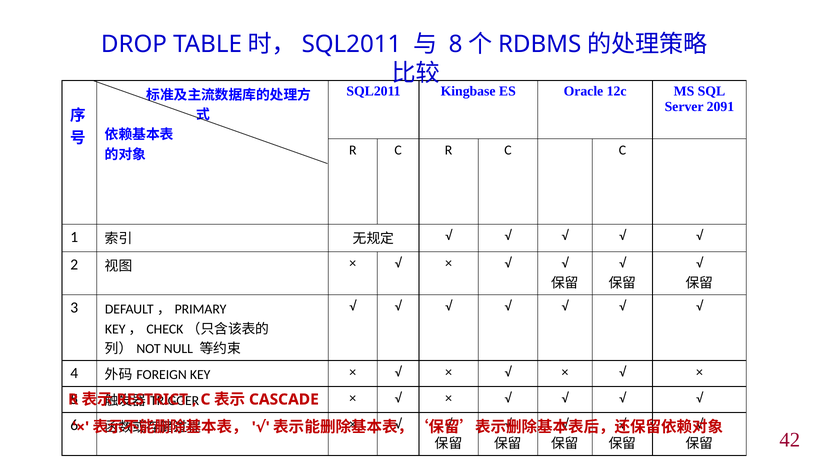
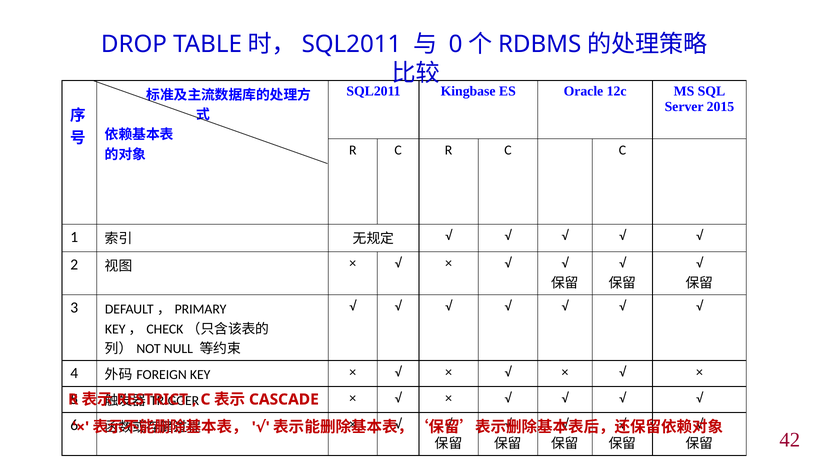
8: 8 -> 0 (456, 44)
2091: 2091 -> 2015 (720, 107)
